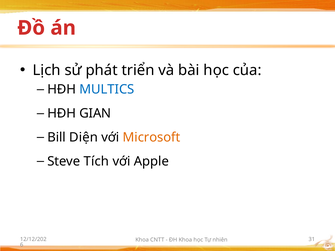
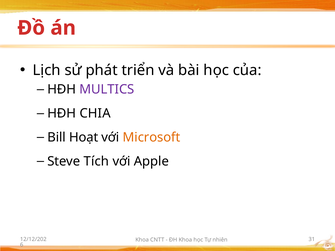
MULTICS colour: blue -> purple (107, 90)
GIAN: GIAN -> CHIA (95, 114)
Diện: Diện -> Hoạt (84, 138)
